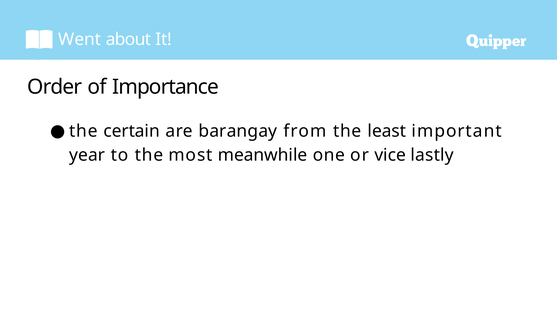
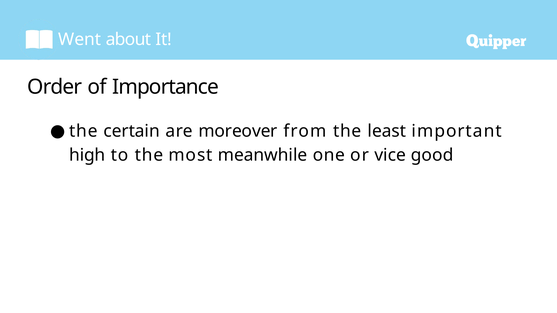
barangay: barangay -> moreover (238, 131)
year: year -> high (87, 155)
lastly: lastly -> good (432, 155)
